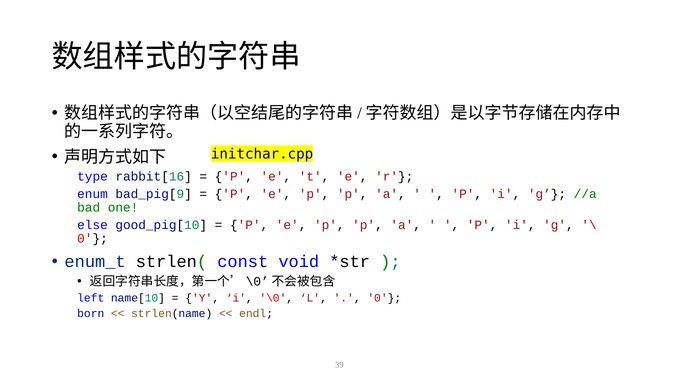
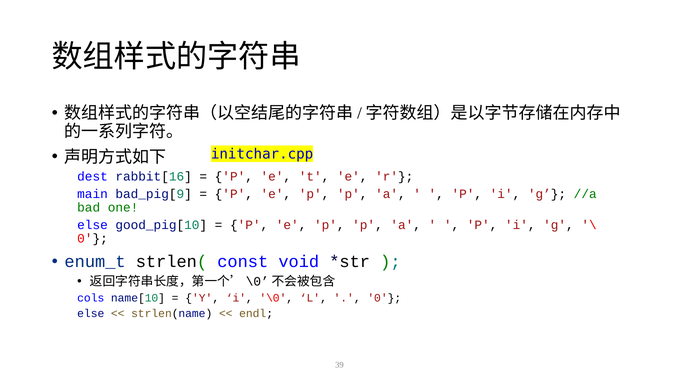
type: type -> dest (93, 177)
enum: enum -> main (93, 194)
left: left -> cols (91, 298)
born: born -> else (91, 314)
